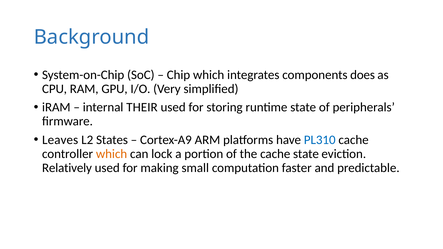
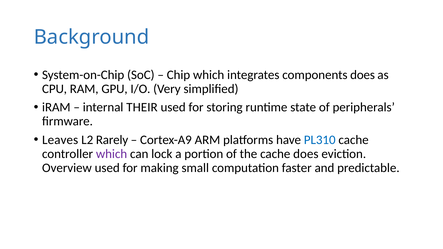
States: States -> Rarely (112, 140)
which colour: orange -> purple (112, 154)
cache state: state -> does (306, 154)
Relatively: Relatively -> Overview (67, 168)
